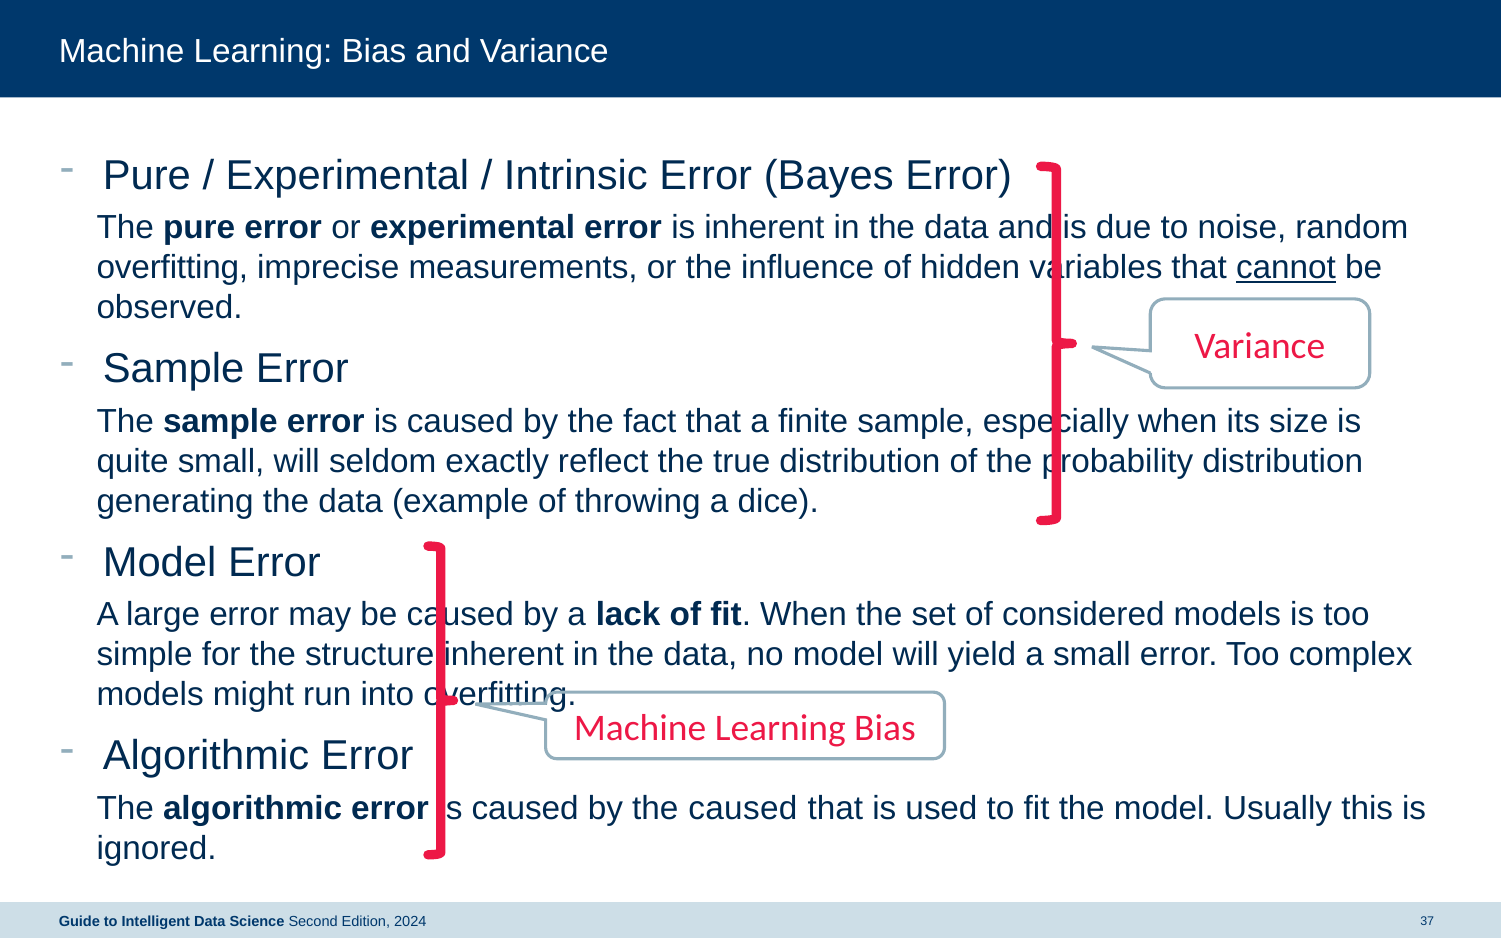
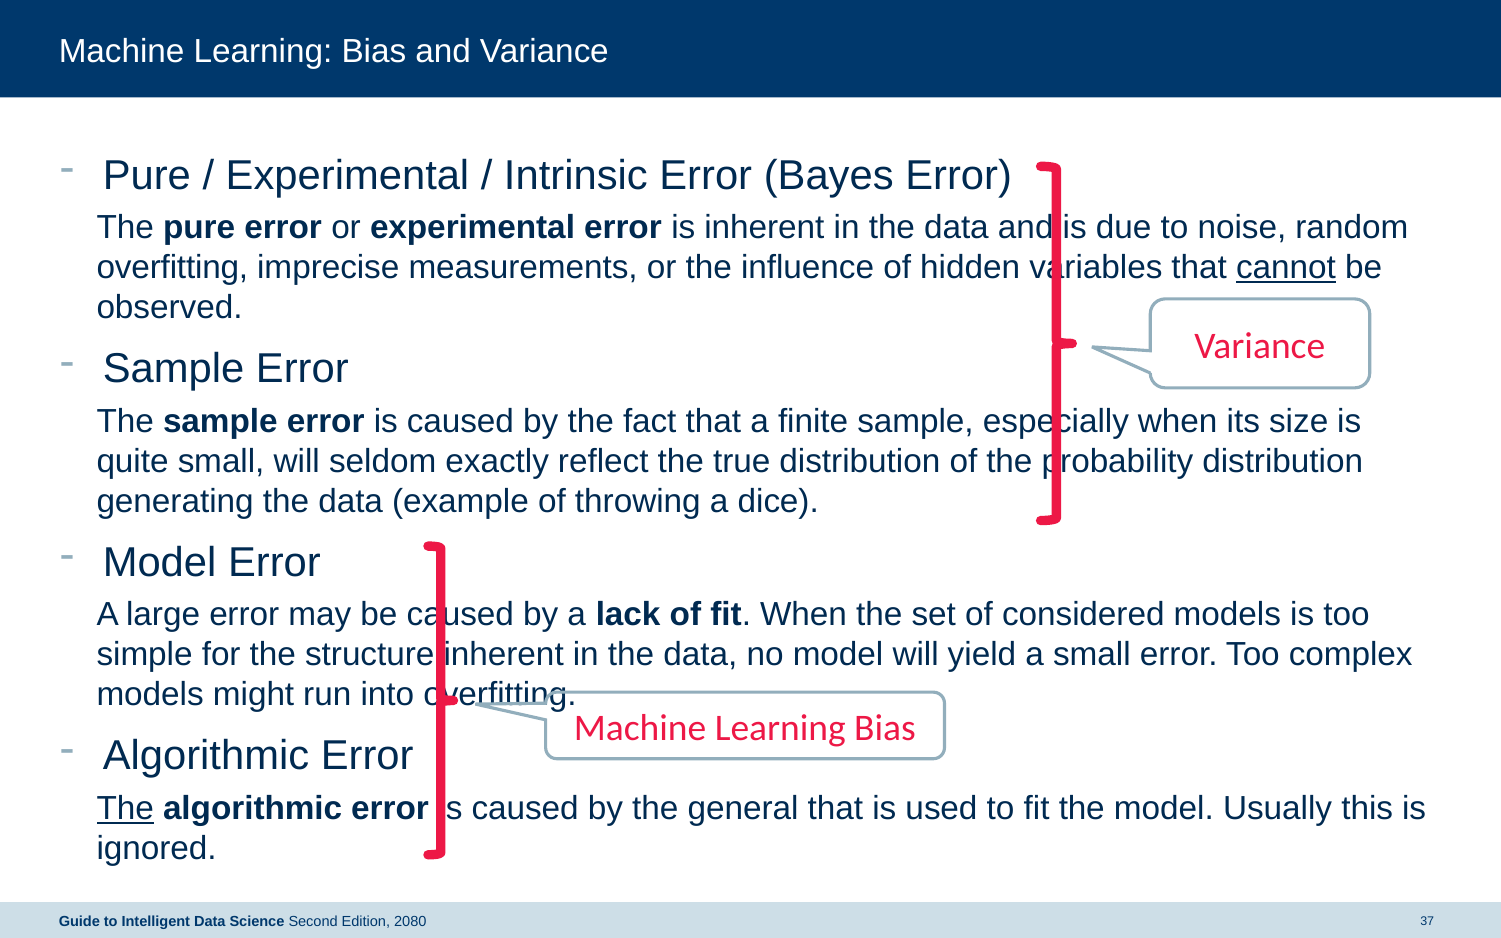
The underline: none -> present (125, 809)
the caused: caused -> general (743, 809)
2024: 2024 -> 2080 (410, 922)
